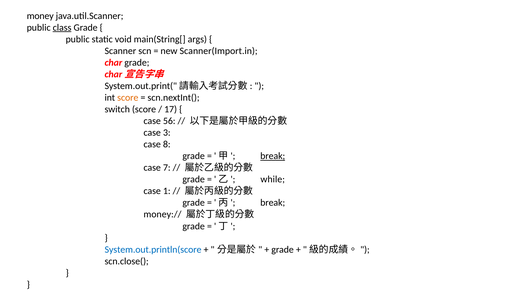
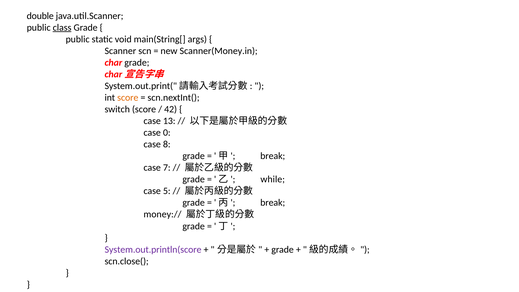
money: money -> double (40, 16)
Scanner(Import.in: Scanner(Import.in -> Scanner(Money.in (219, 51)
17: 17 -> 42 (171, 109)
56: 56 -> 13 (169, 121)
3: 3 -> 0 (167, 133)
break underline: present -> none (273, 156)
1: 1 -> 5 (167, 191)
System.out.println(score colour: blue -> purple (153, 249)
